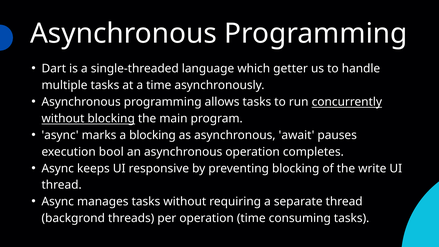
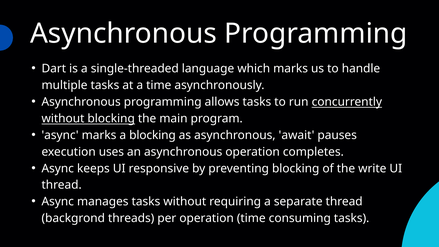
which getter: getter -> marks (291, 69)
bool: bool -> uses (111, 152)
